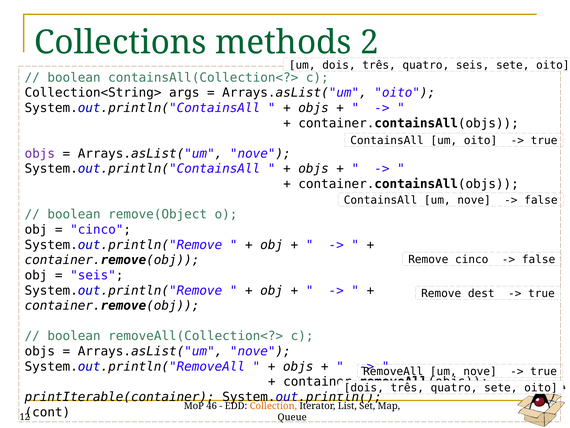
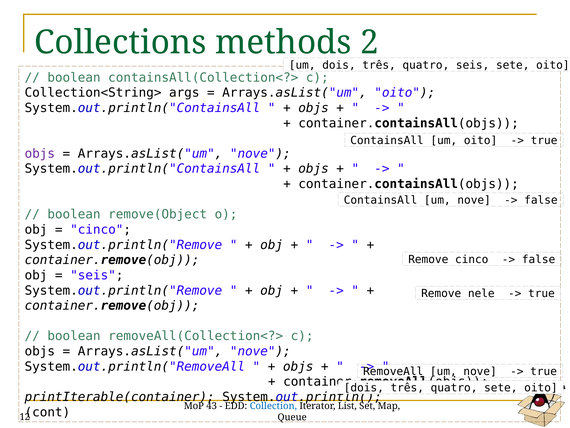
dest: dest -> nele (481, 293)
46: 46 -> 43 (212, 405)
Collection colour: orange -> blue (273, 405)
